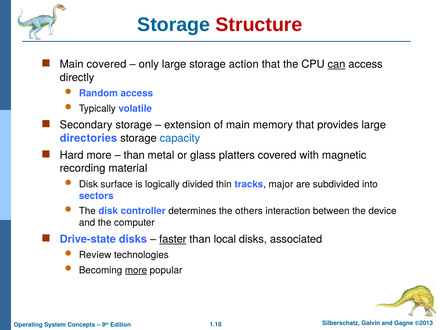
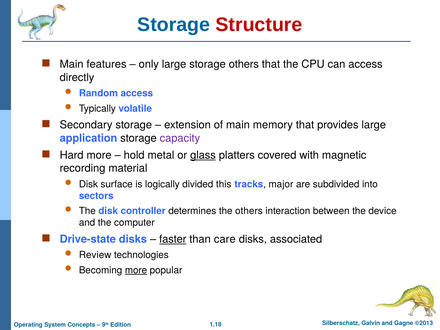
Main covered: covered -> features (107, 64)
storage action: action -> others (244, 64)
can underline: present -> none (337, 64)
directories: directories -> application (89, 138)
capacity colour: blue -> purple (180, 138)
than: than -> hold (134, 155)
glass underline: none -> present (203, 155)
thin: thin -> this (224, 184)
local: local -> care (225, 239)
